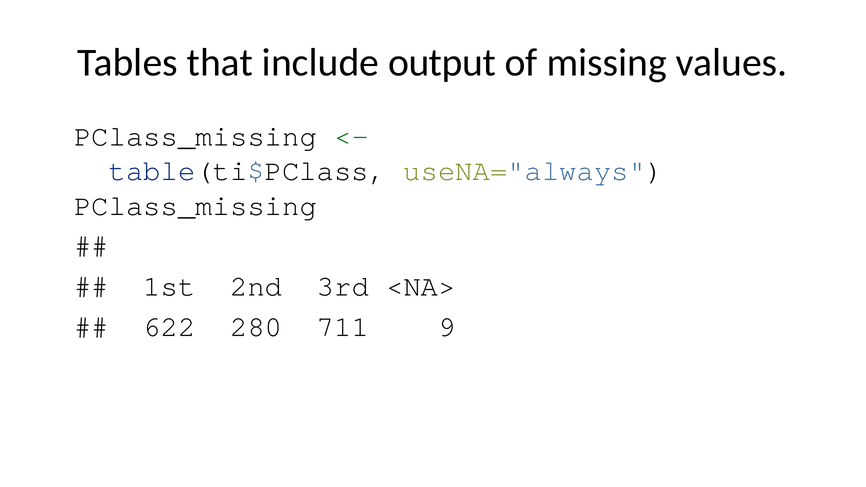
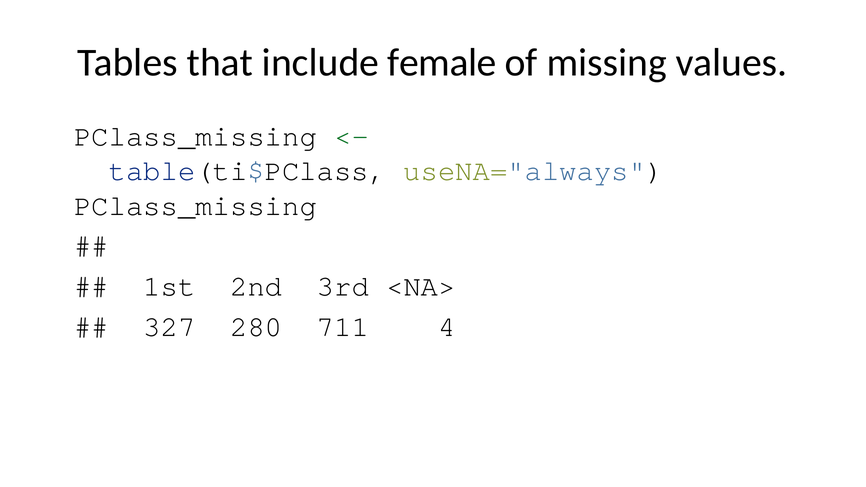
output: output -> female (442, 63)
622: 622 -> 327 (169, 327)
9: 9 -> 4 (447, 327)
